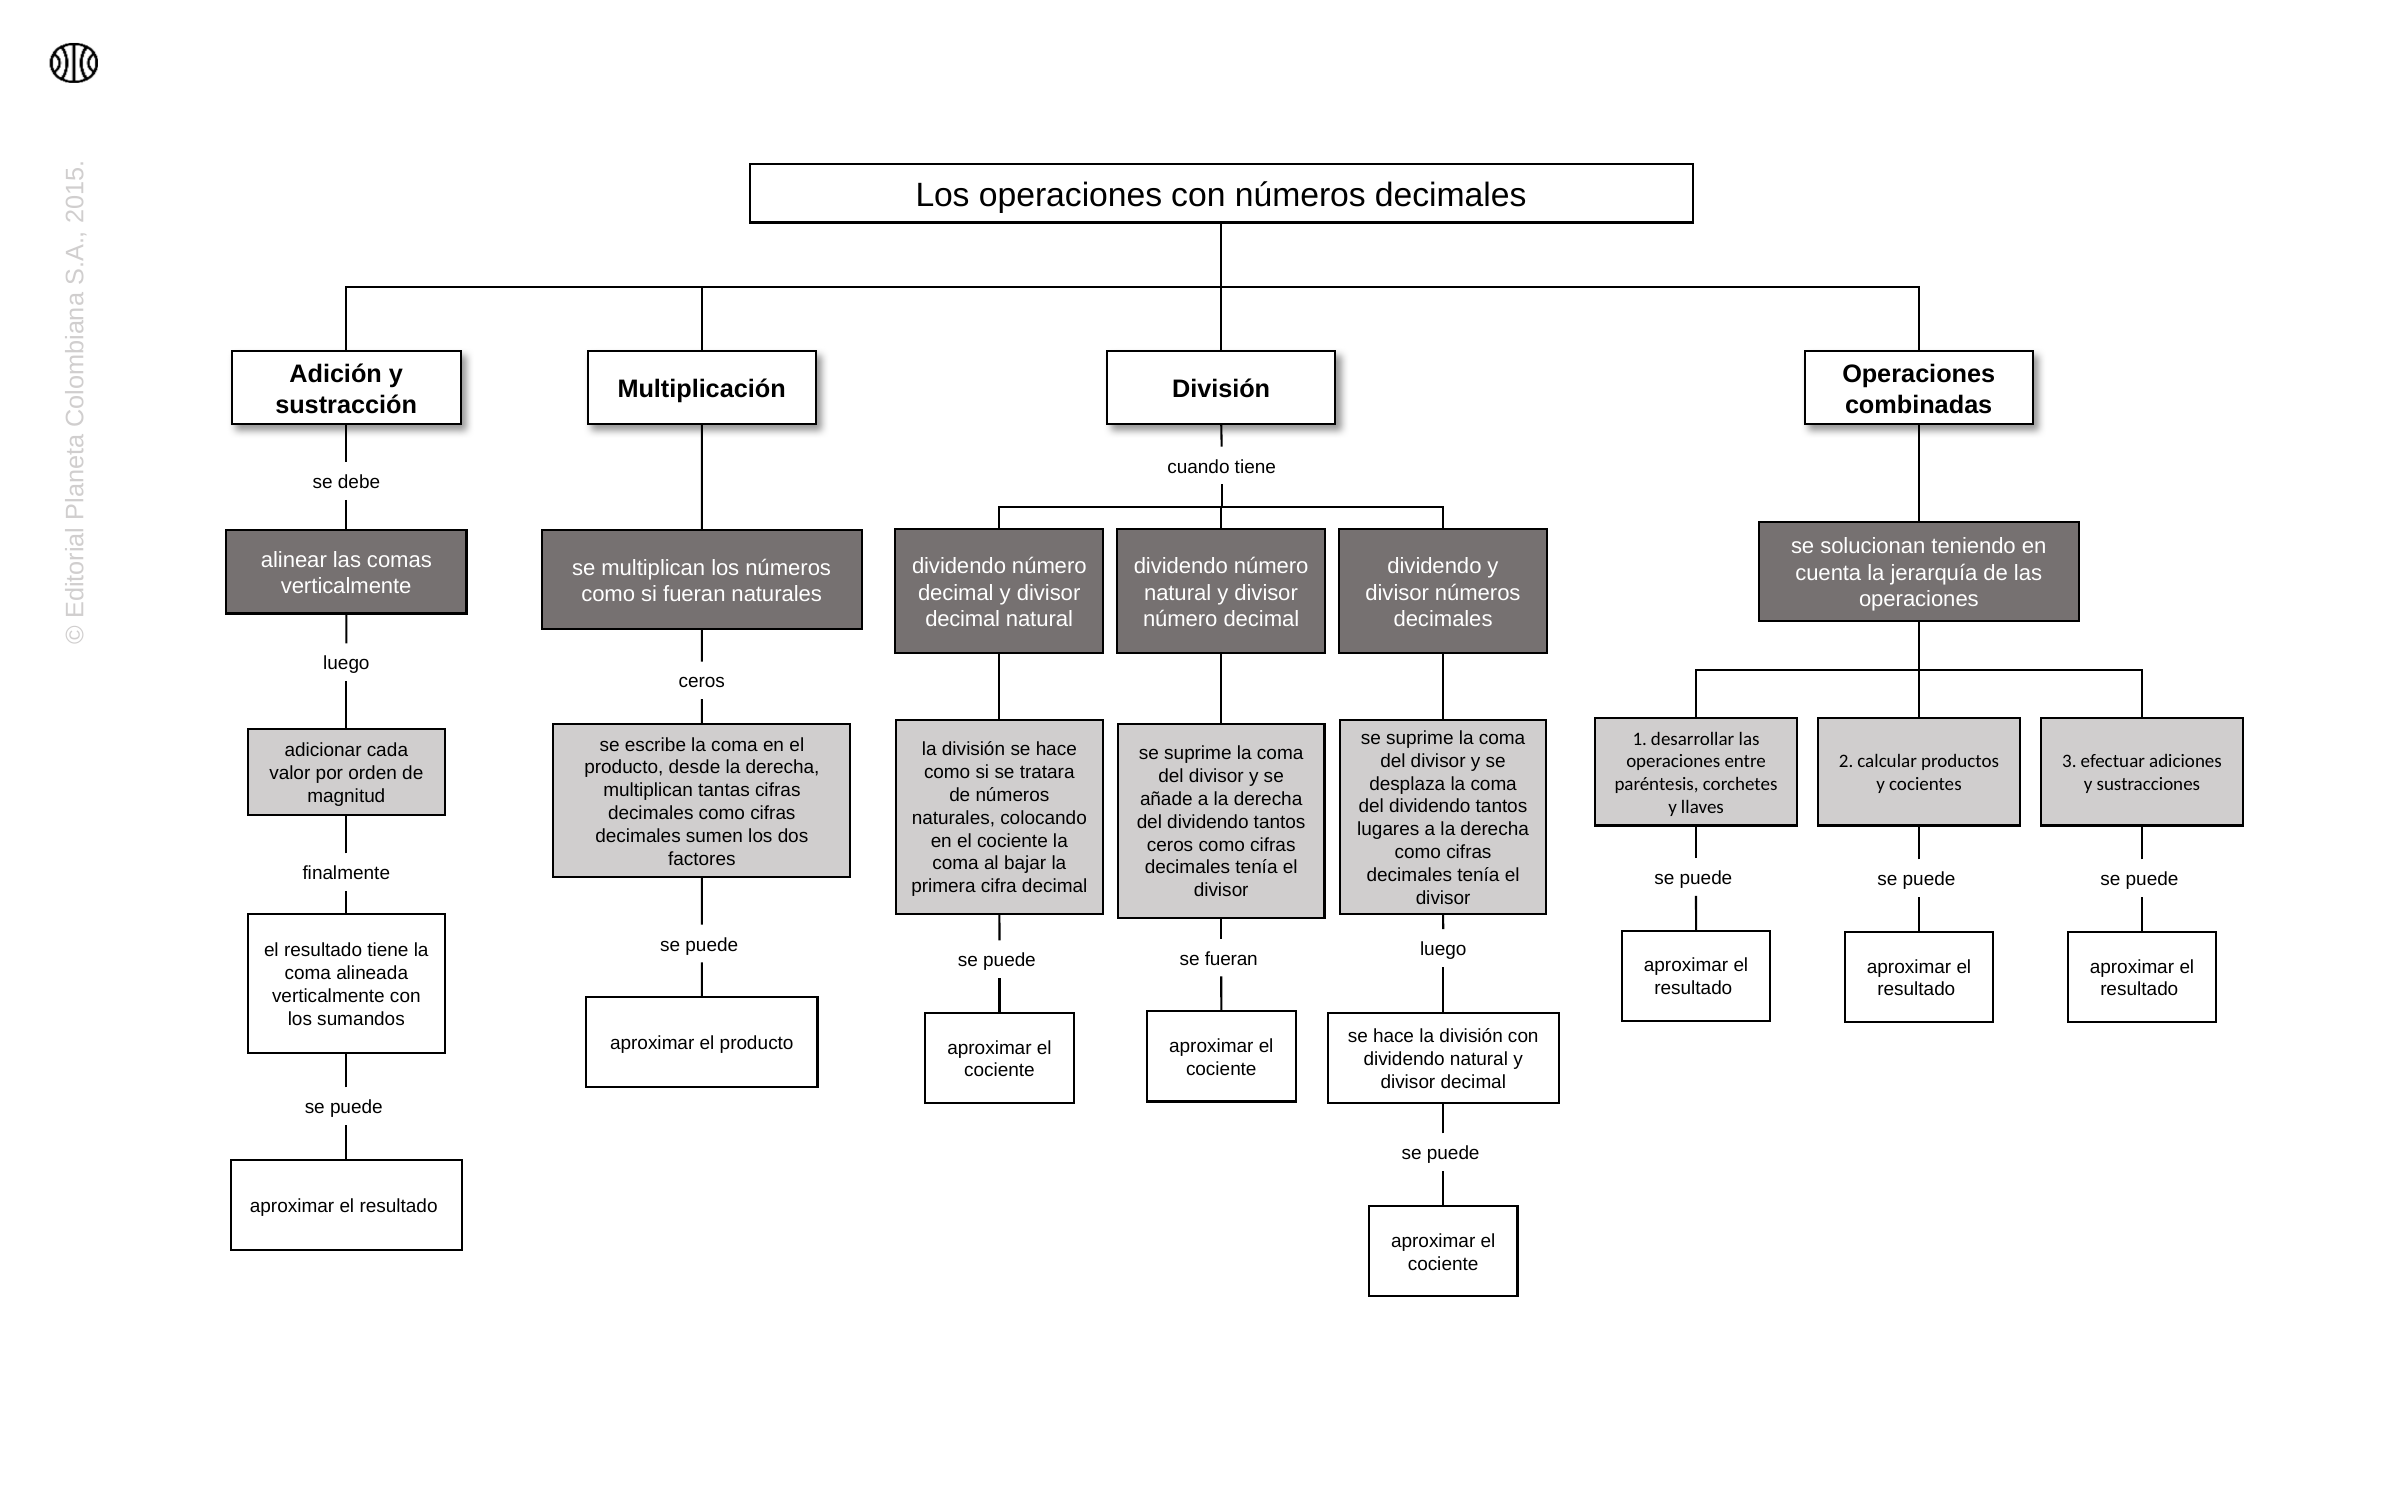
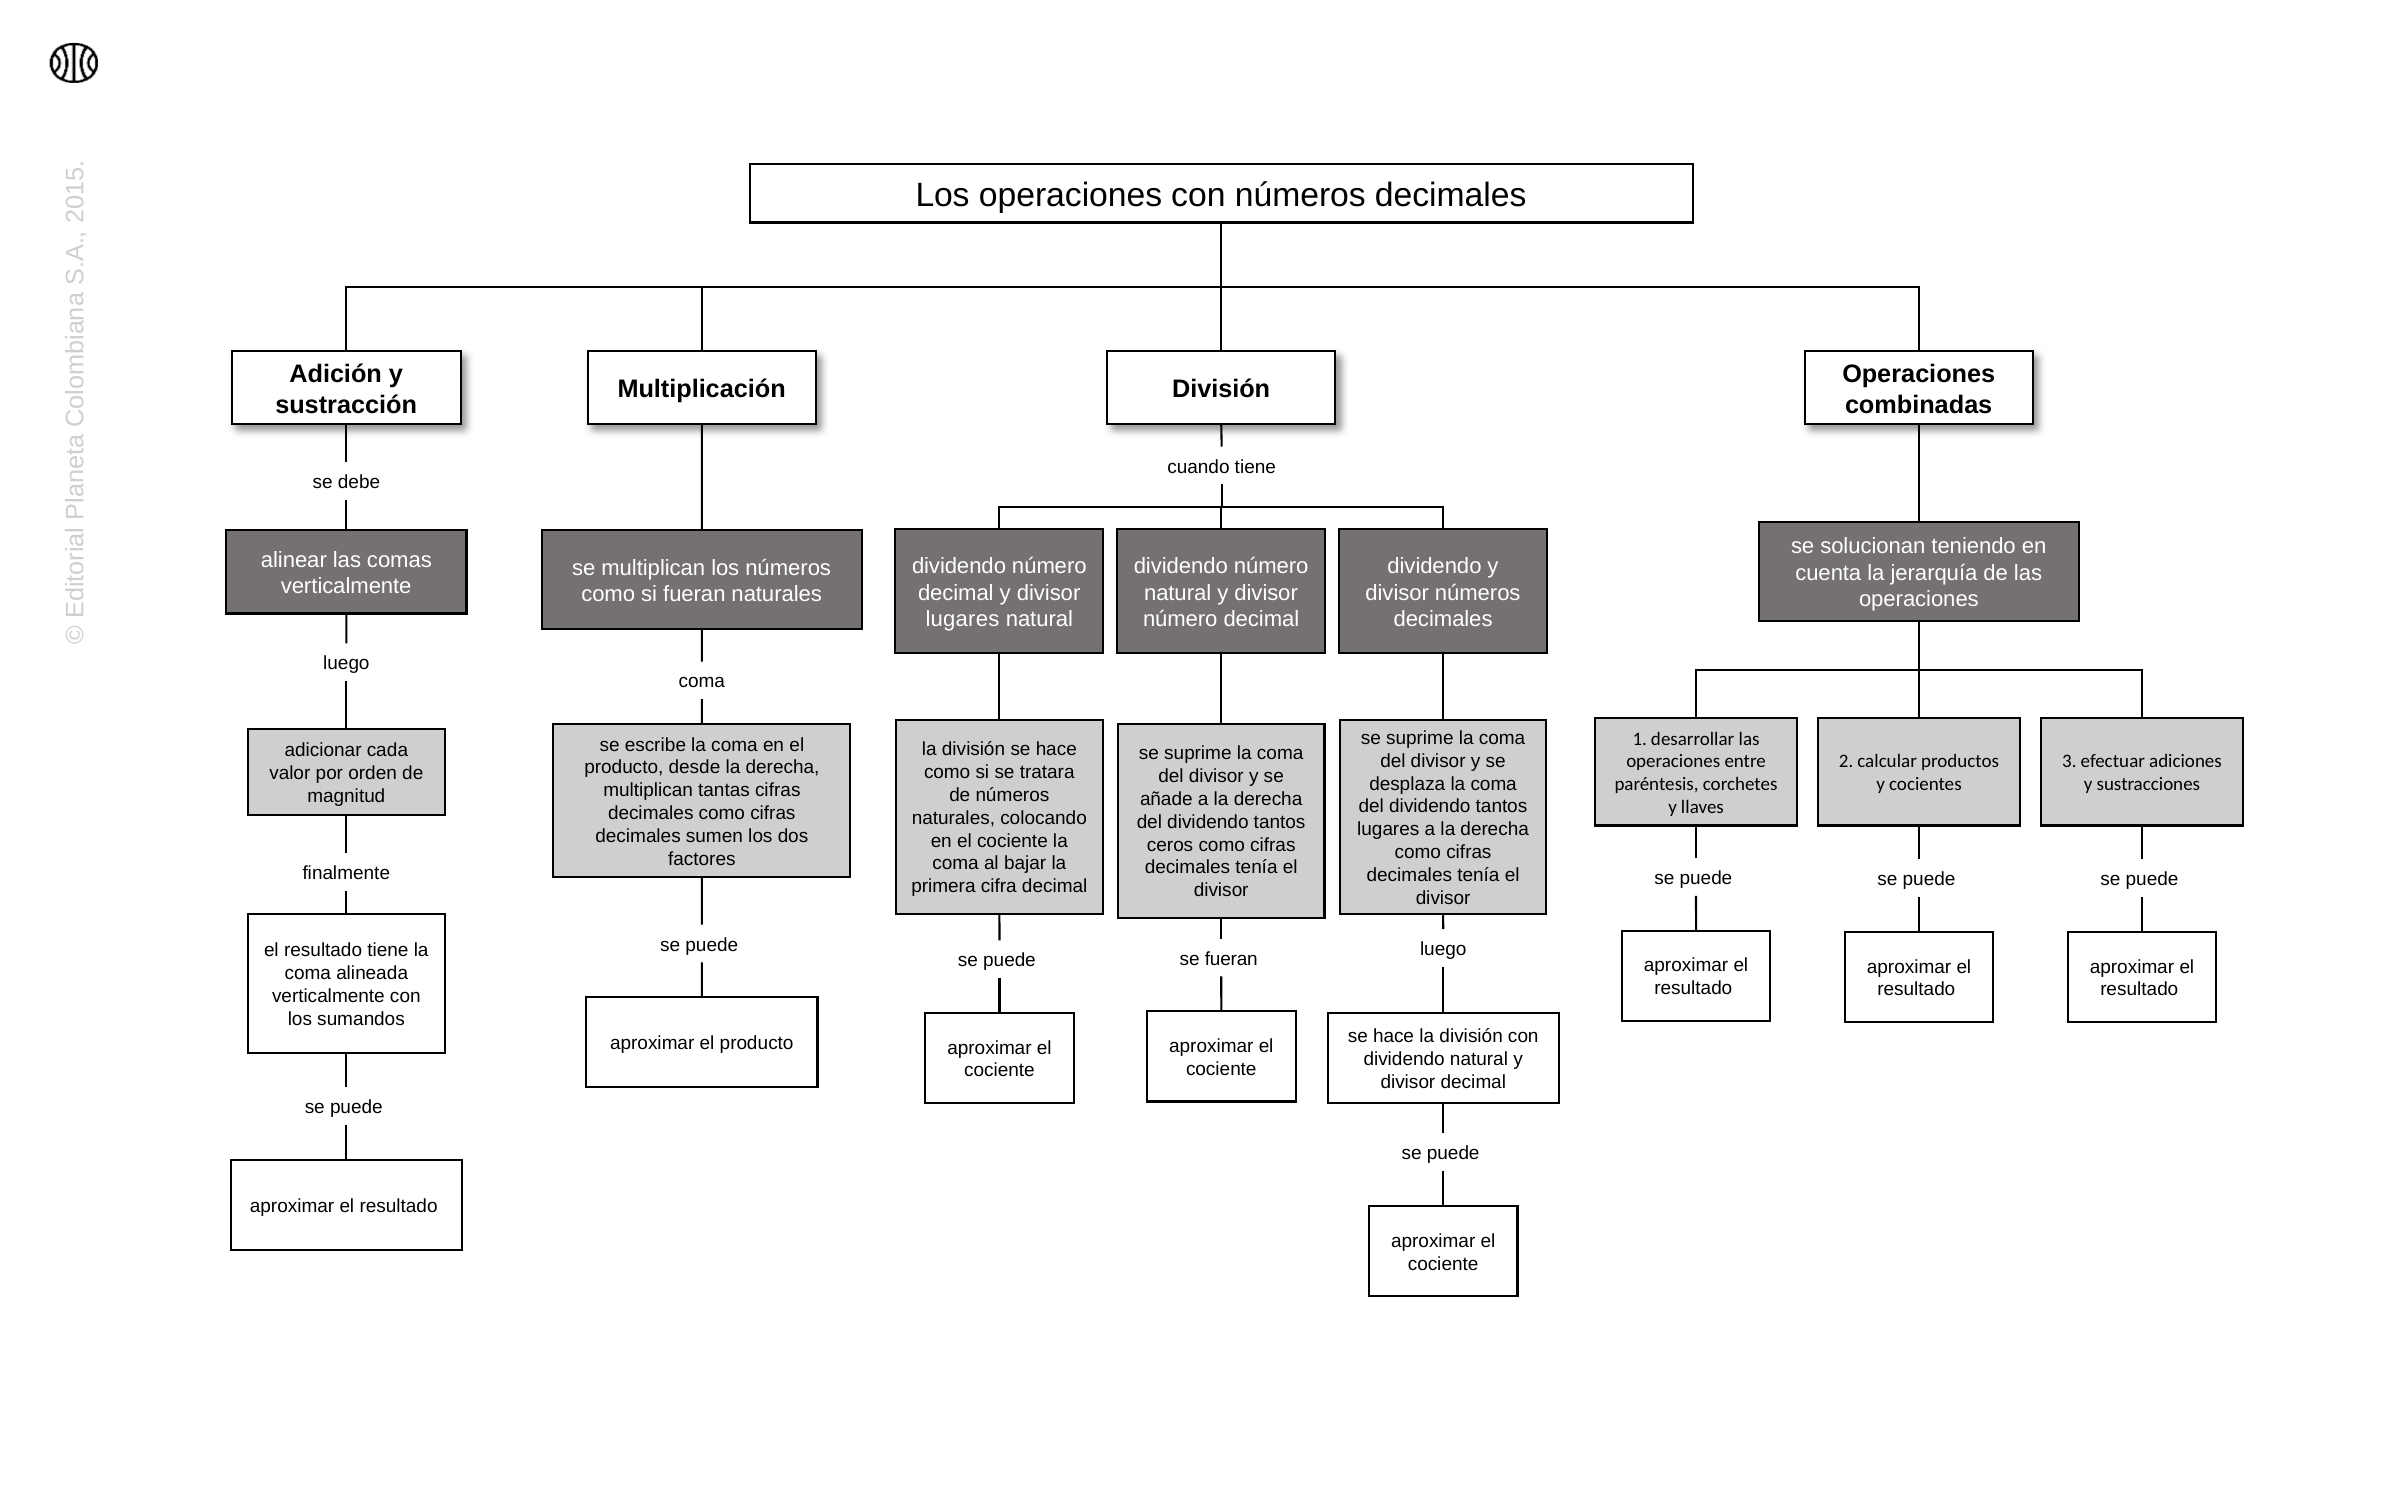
decimal: decimal -> lugares (962, 620)
ceros: ceros -> coma (702, 682)
